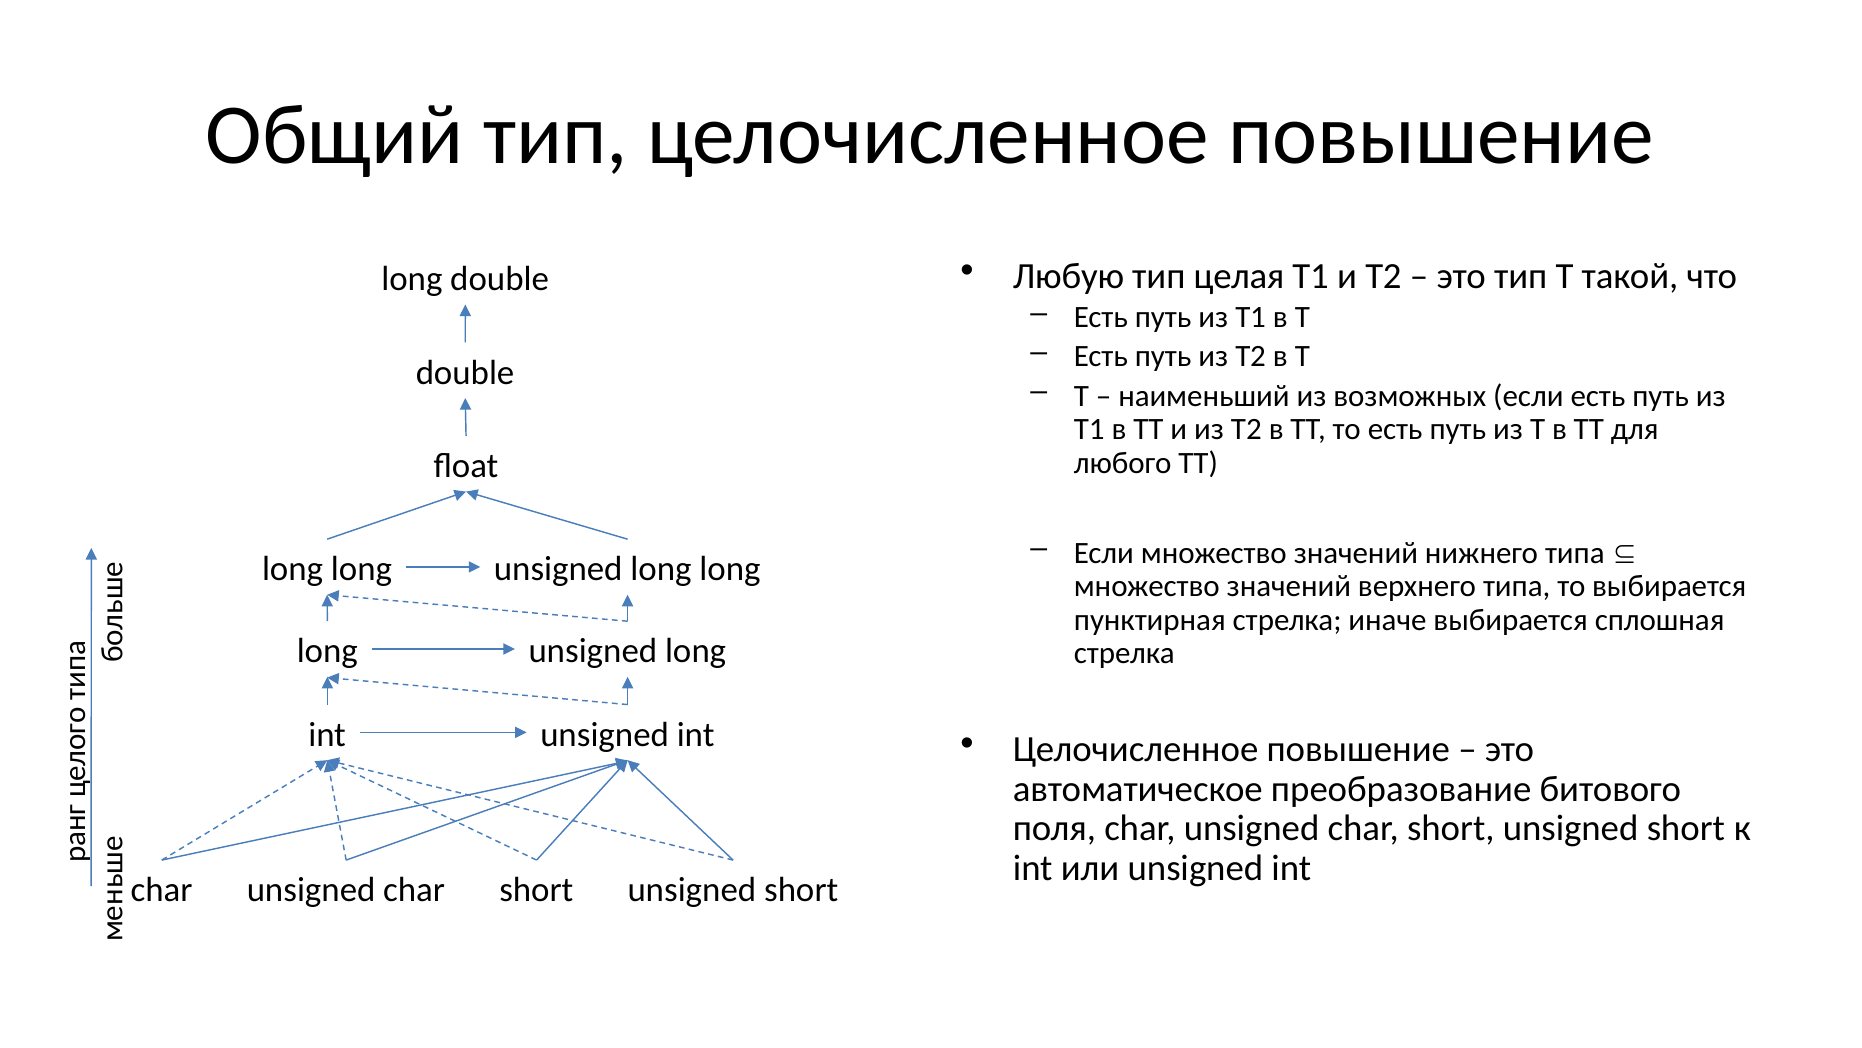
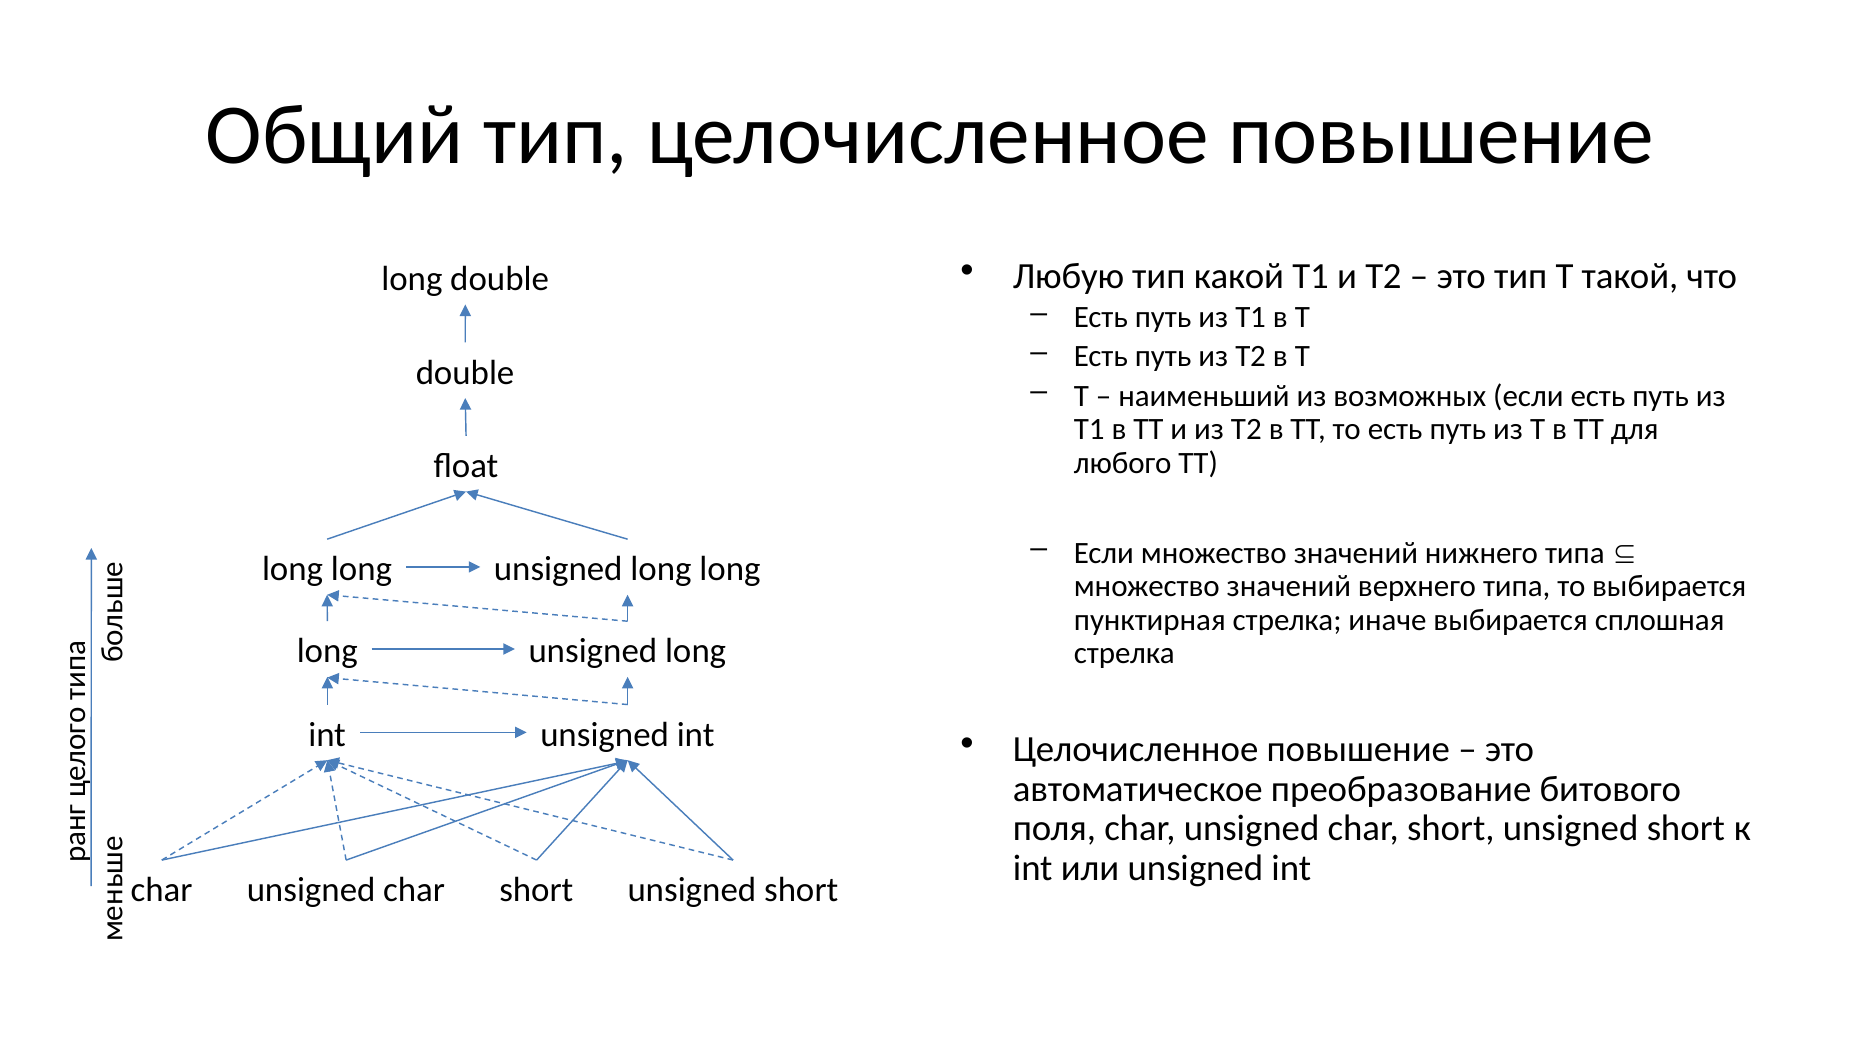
целая: целая -> какой (1239, 276)
